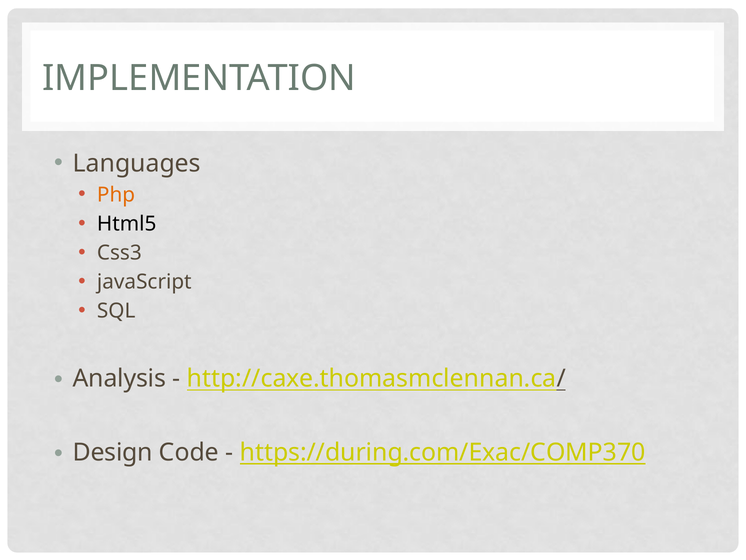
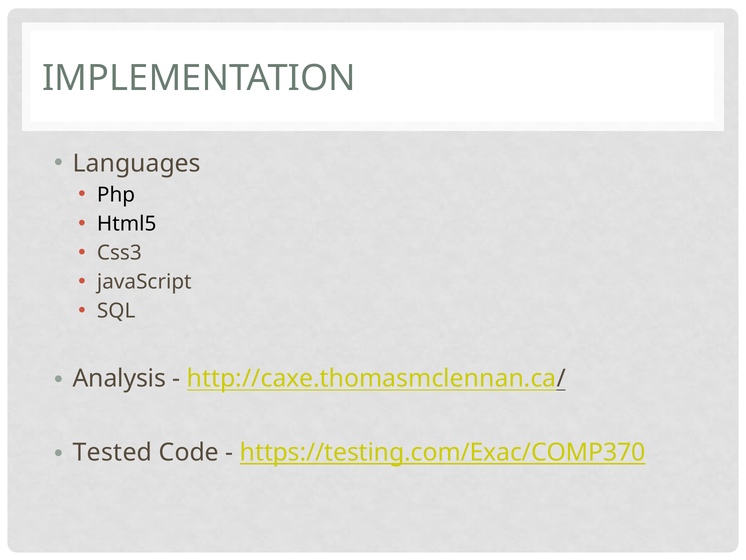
Php colour: orange -> black (116, 195)
Design: Design -> Tested (113, 452)
https://during.com/Exac/COMP370: https://during.com/Exac/COMP370 -> https://testing.com/Exac/COMP370 (443, 452)
